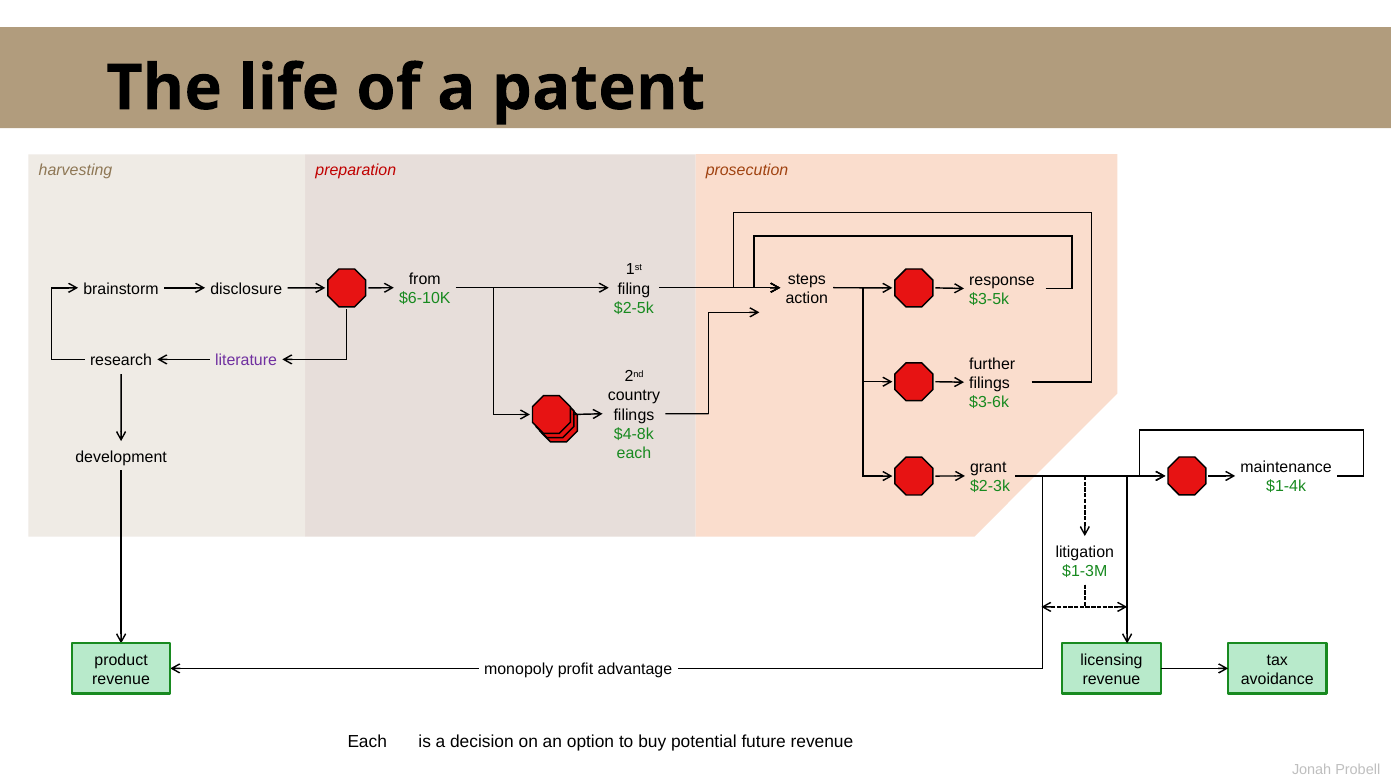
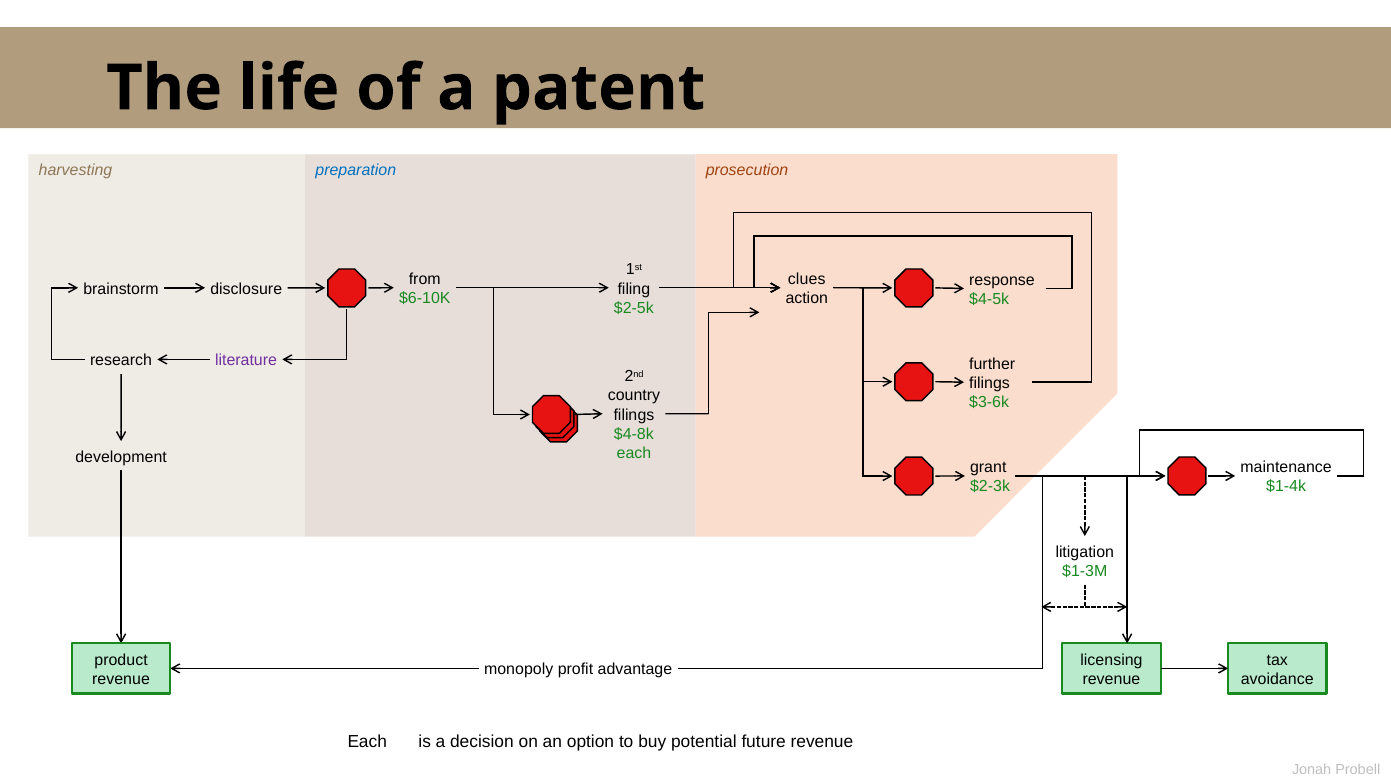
preparation colour: red -> blue (356, 170)
steps: steps -> clues (807, 279)
$3-5k: $3-5k -> $4-5k (989, 299)
